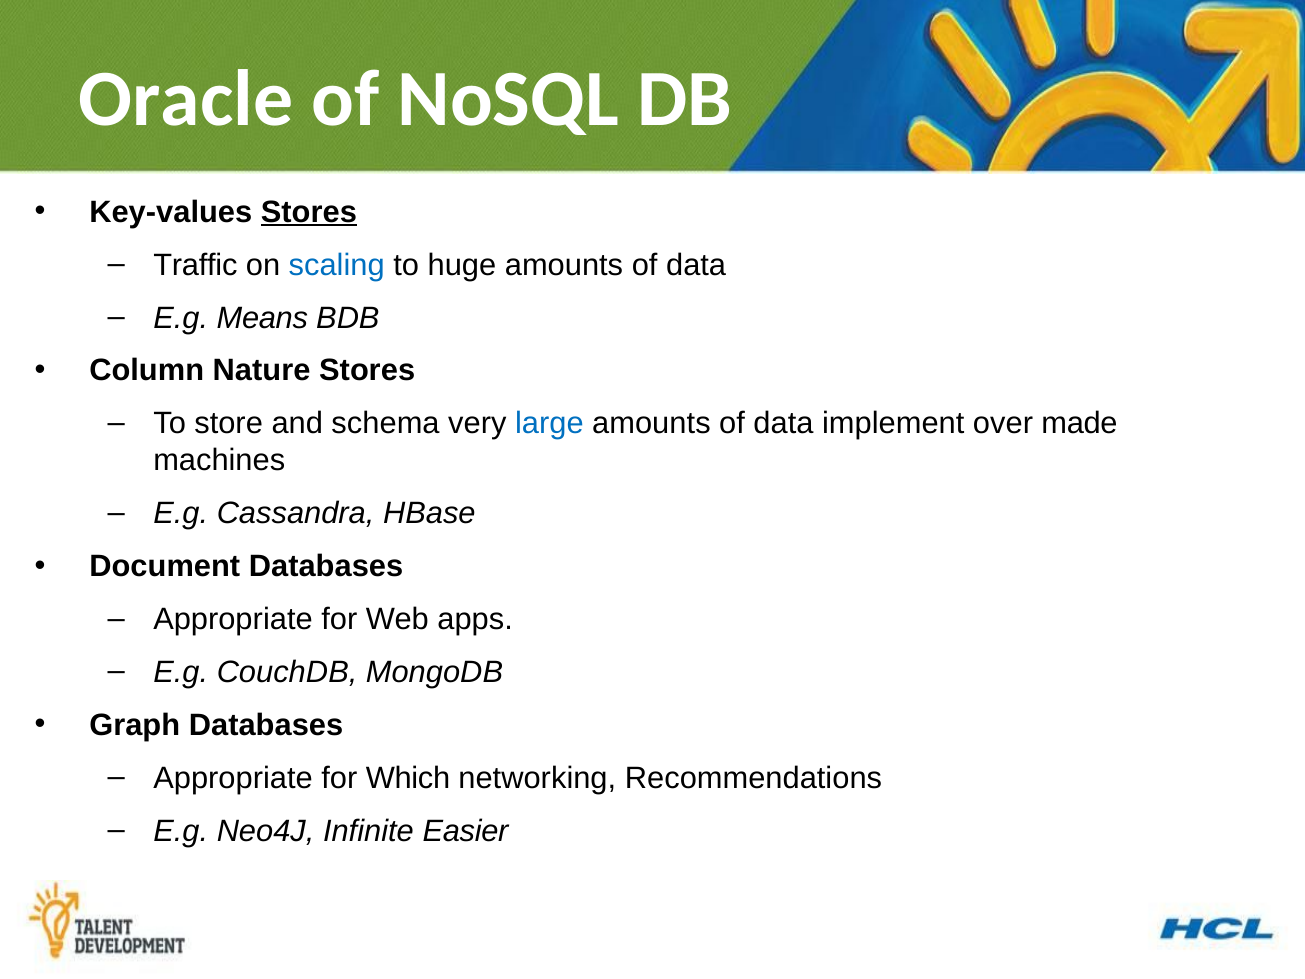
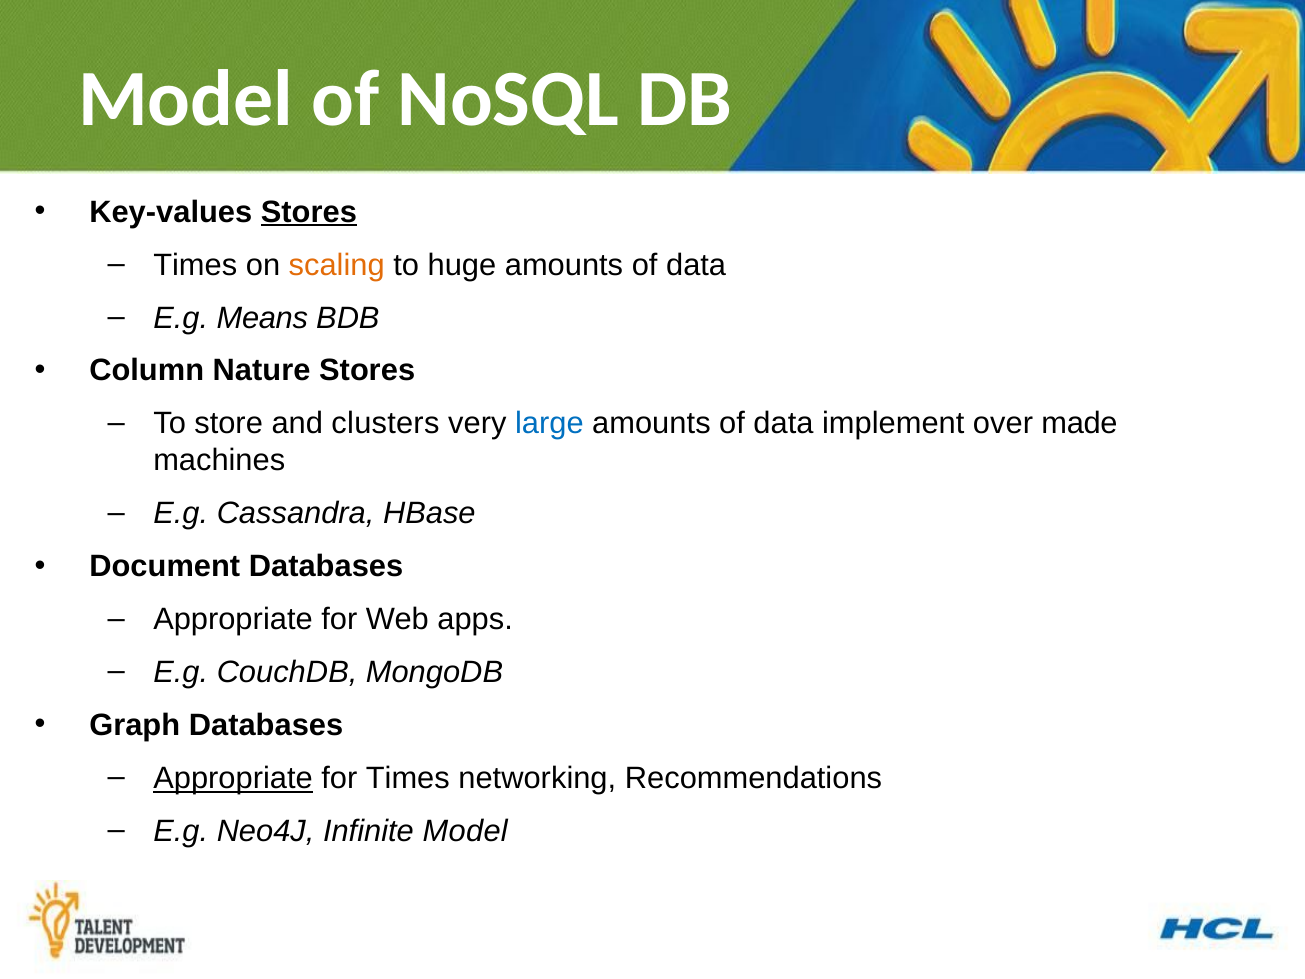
Oracle: Oracle -> Model (186, 99)
Traffic: Traffic -> Times (195, 265)
scaling colour: blue -> orange (337, 265)
schema: schema -> clusters (385, 424)
Appropriate underline: none -> present (233, 778)
for Which: Which -> Times (408, 778)
Infinite Easier: Easier -> Model (465, 831)
